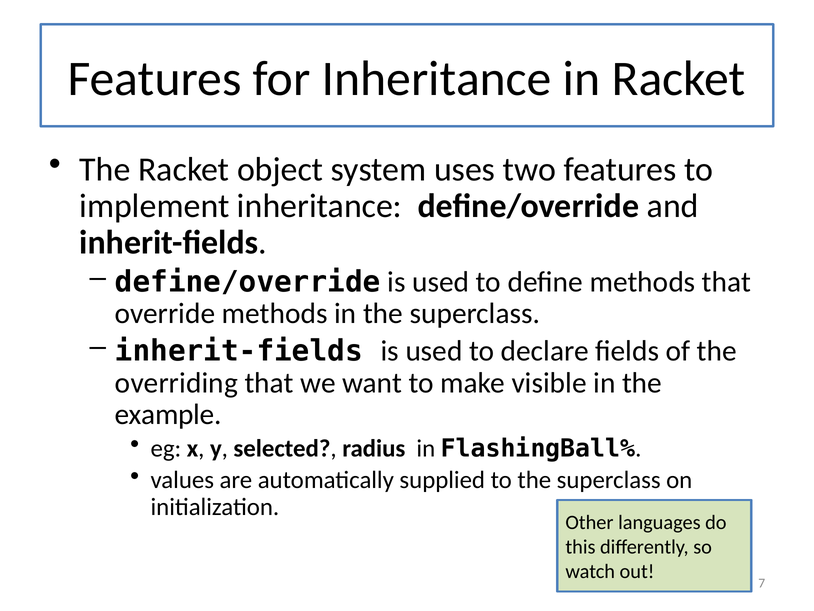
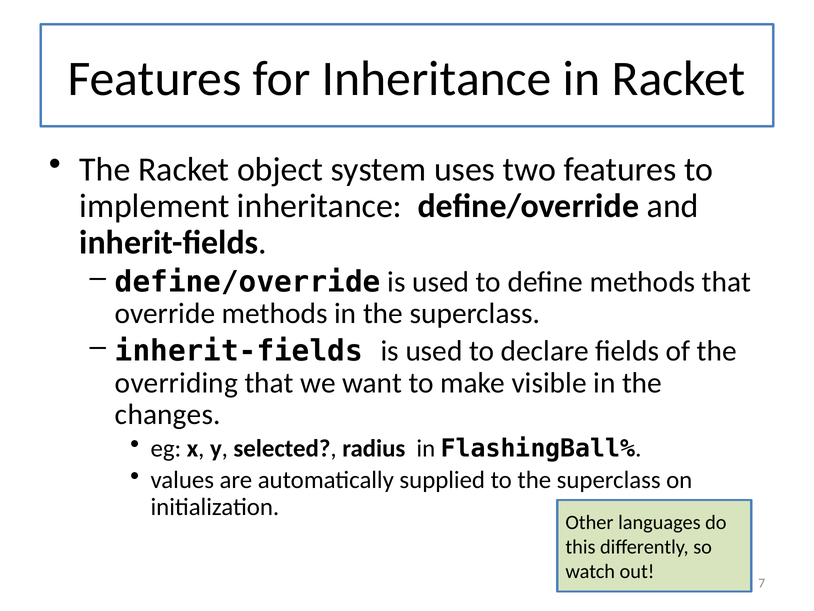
example: example -> changes (168, 414)
